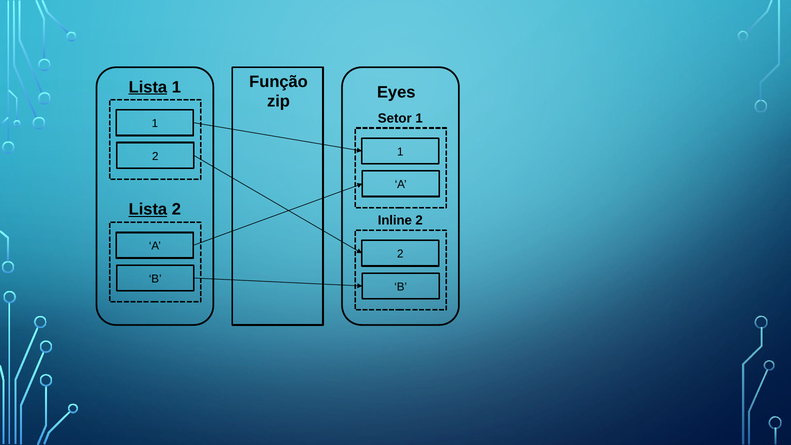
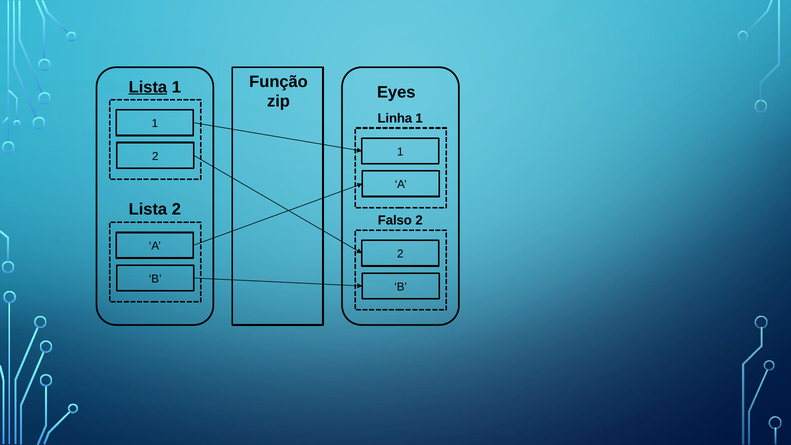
Setor: Setor -> Linha (395, 119)
Lista underline: present -> none (148, 209)
Inline: Inline -> Falso (395, 220)
